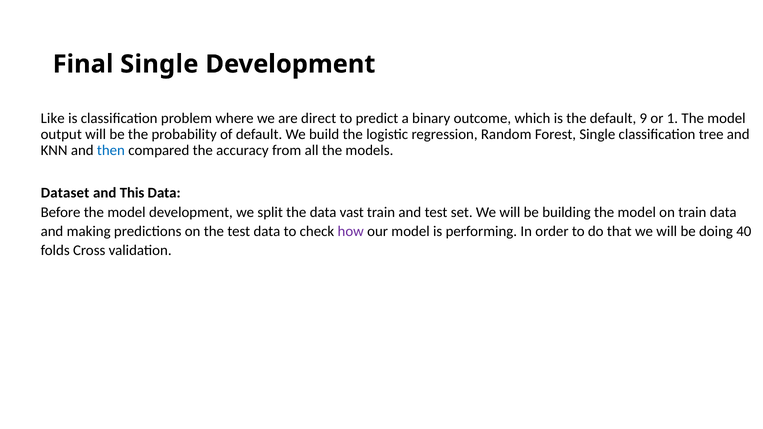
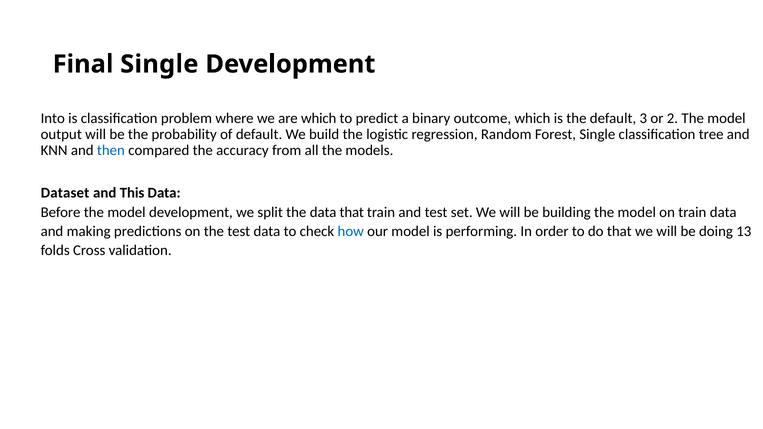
Like: Like -> Into (53, 118)
are direct: direct -> which (319, 118)
9: 9 -> 3 (643, 118)
1: 1 -> 2 (672, 118)
data vast: vast -> that (352, 212)
how colour: purple -> blue (351, 231)
40: 40 -> 13 (744, 231)
